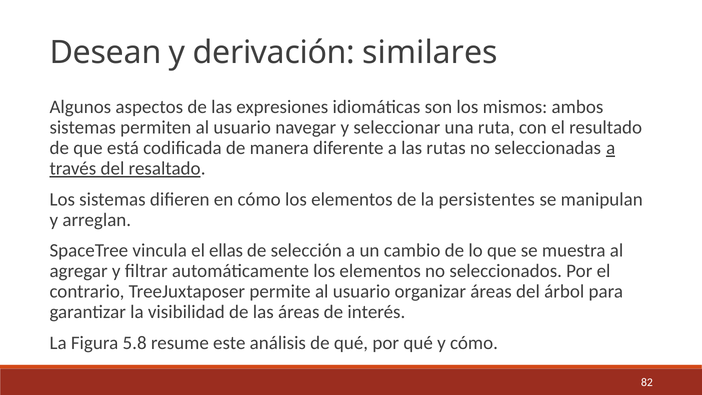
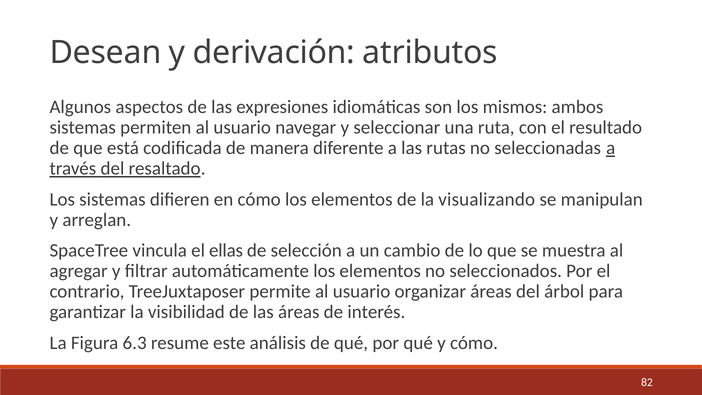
similares: similares -> atributos (430, 53)
persistentes: persistentes -> visualizando (487, 199)
5.8: 5.8 -> 6.3 (135, 343)
